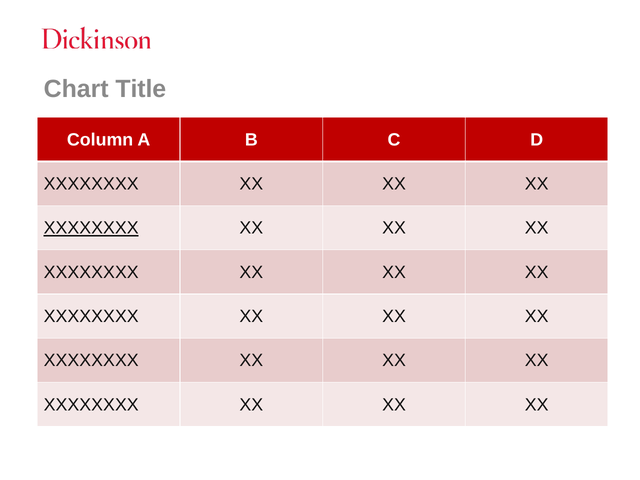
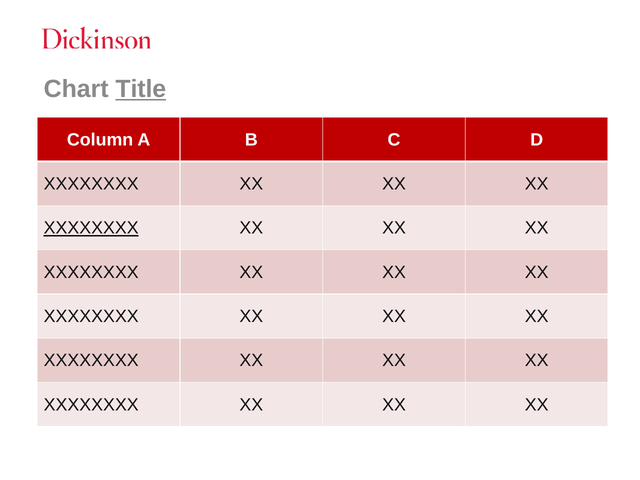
Title underline: none -> present (141, 89)
